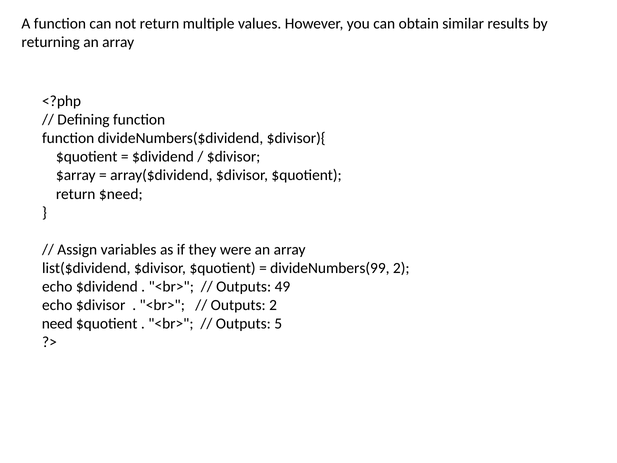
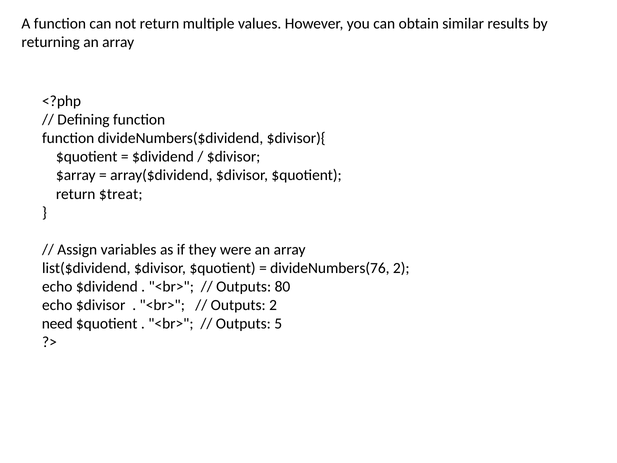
$need: $need -> $treat (121, 194)
divideNumbers(99: divideNumbers(99 -> divideNumbers(76 (330, 268)
49: 49 -> 80 (282, 286)
